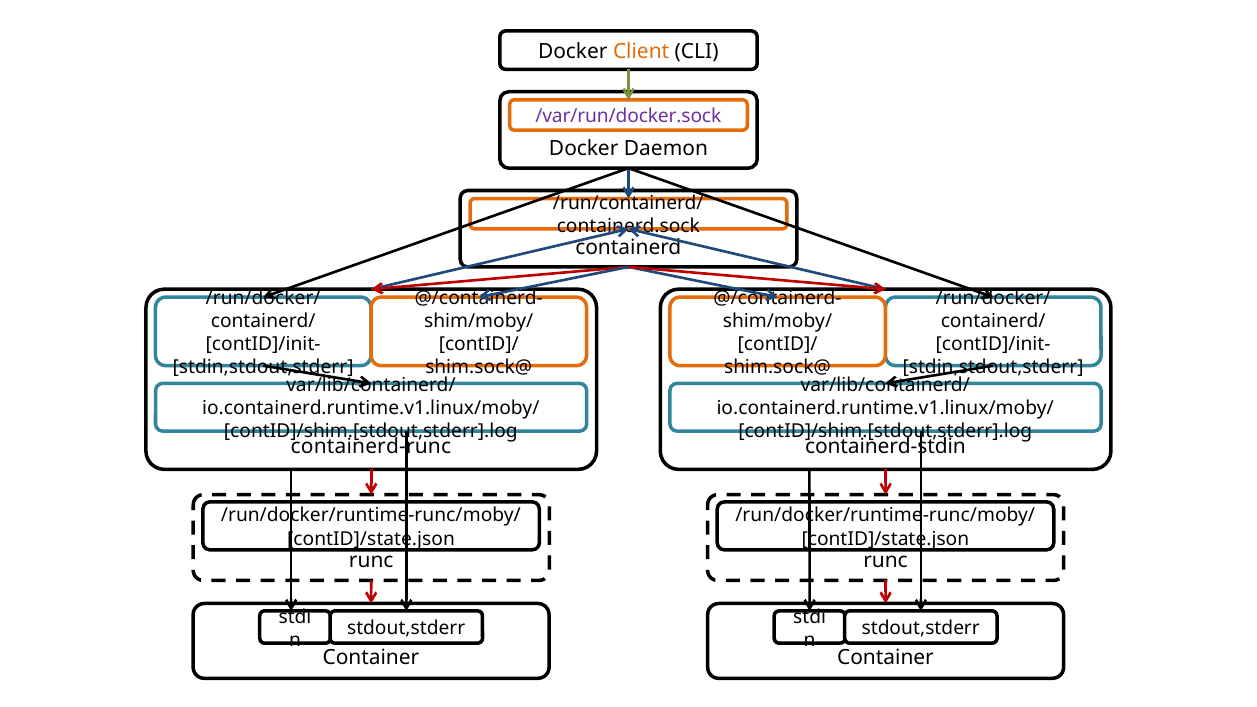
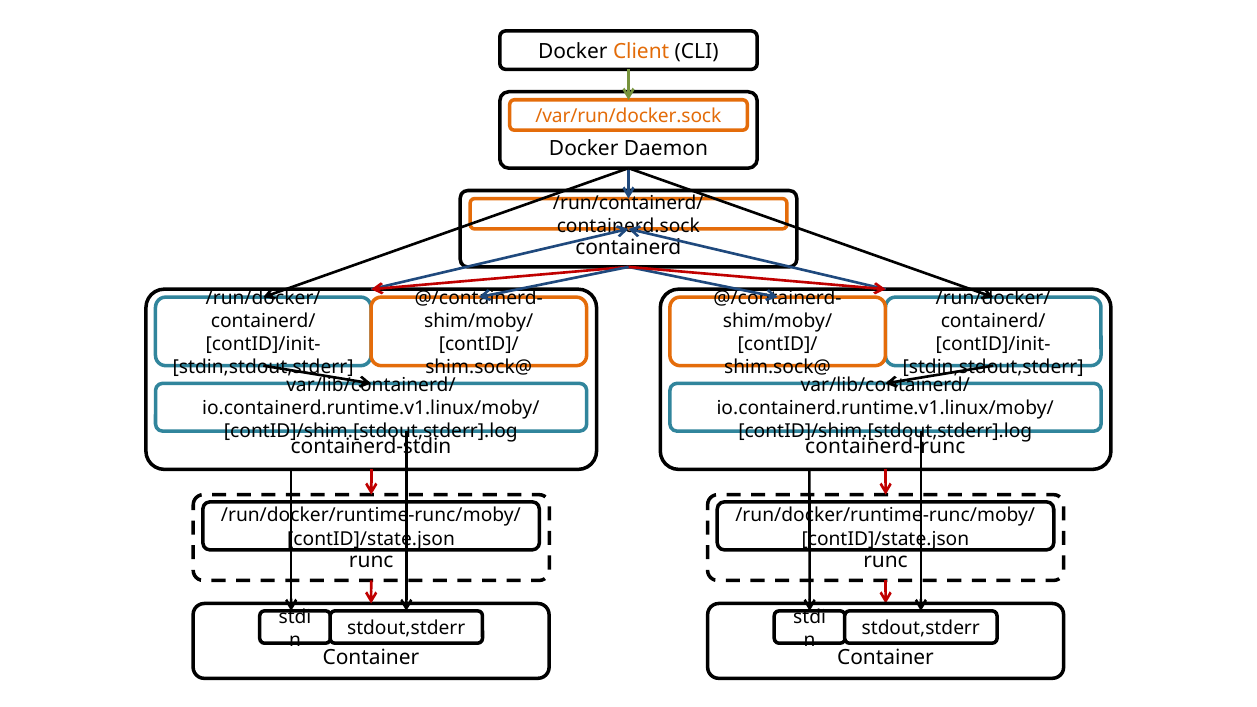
/var/run/docker.sock colour: purple -> orange (628, 116)
containerd-runc: containerd-runc -> containerd-stdin (371, 447)
containerd-stdin: containerd-stdin -> containerd-runc (885, 447)
